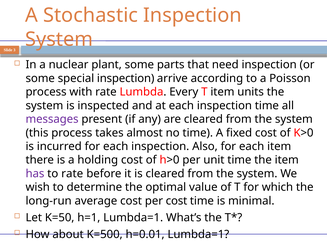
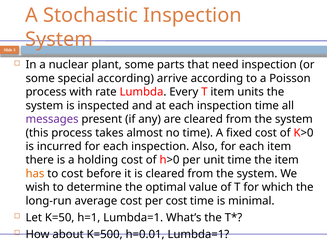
special inspection: inspection -> according (126, 78)
has colour: purple -> orange (35, 174)
to rate: rate -> cost (72, 174)
